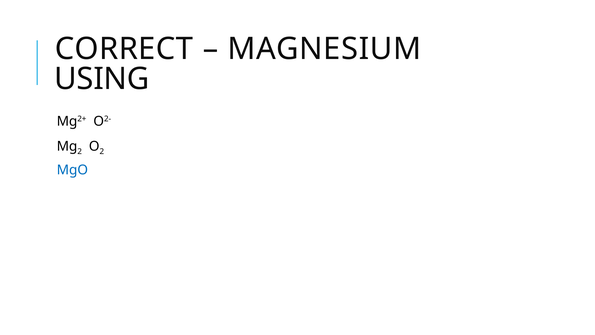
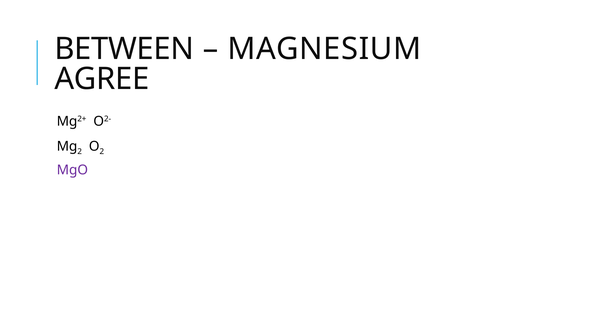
CORRECT: CORRECT -> BETWEEN (124, 49)
USING: USING -> AGREE (102, 79)
MgO colour: blue -> purple (72, 170)
